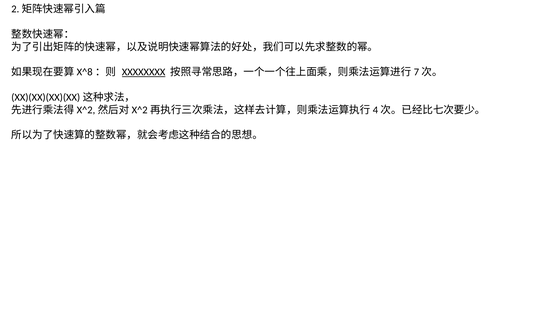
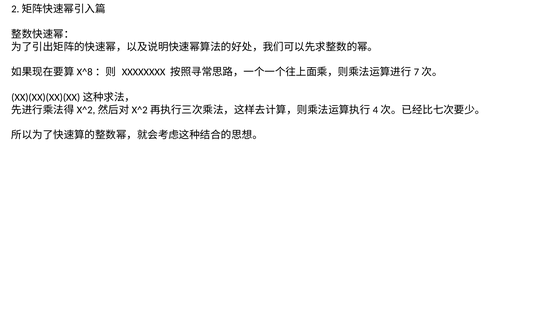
XXXXXXXX underline: present -> none (144, 72)
